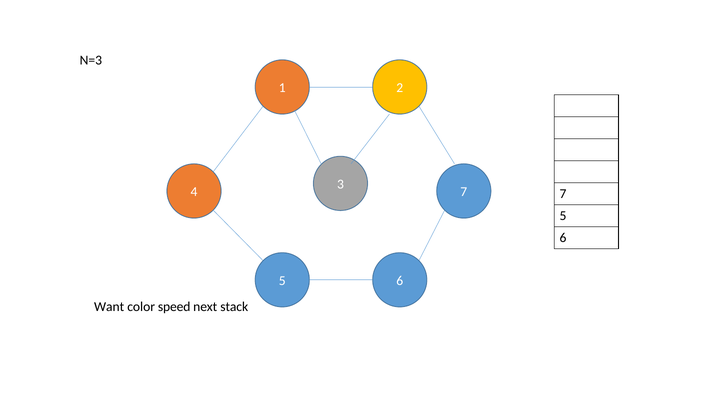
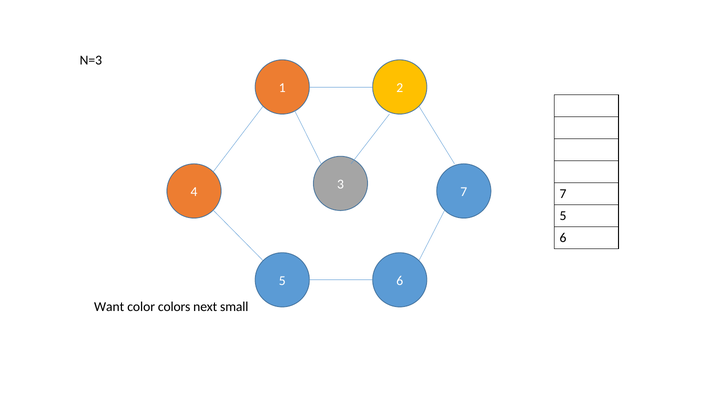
speed: speed -> colors (174, 307)
stack: stack -> small (234, 307)
